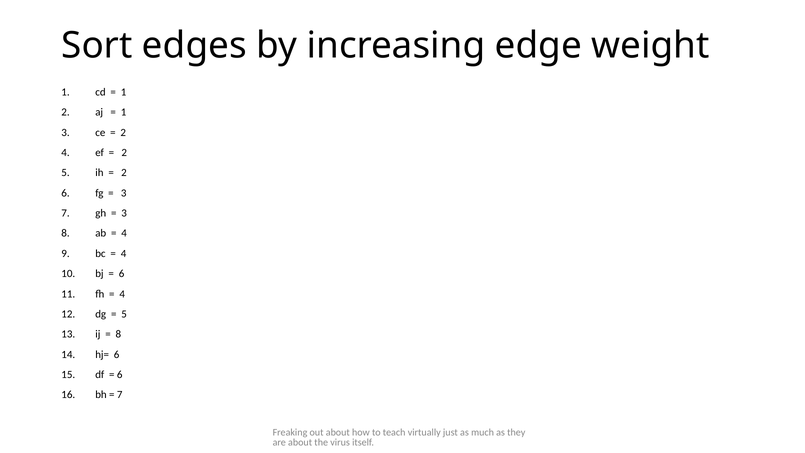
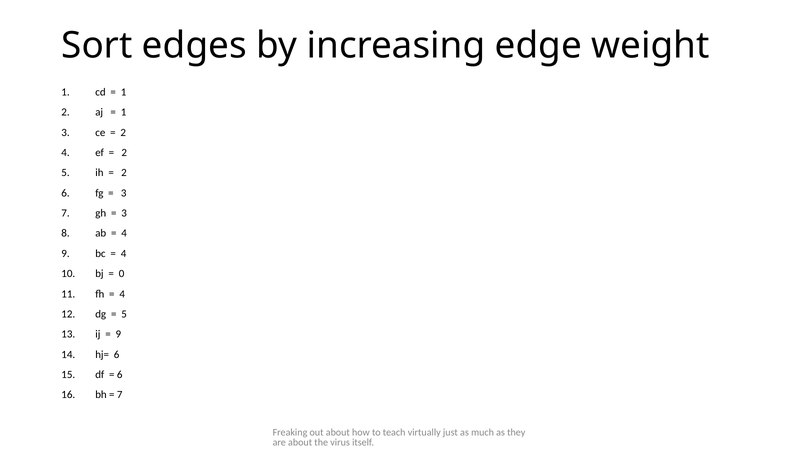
6: 6 -> 0 (122, 274)
8: 8 -> 9 (118, 334)
